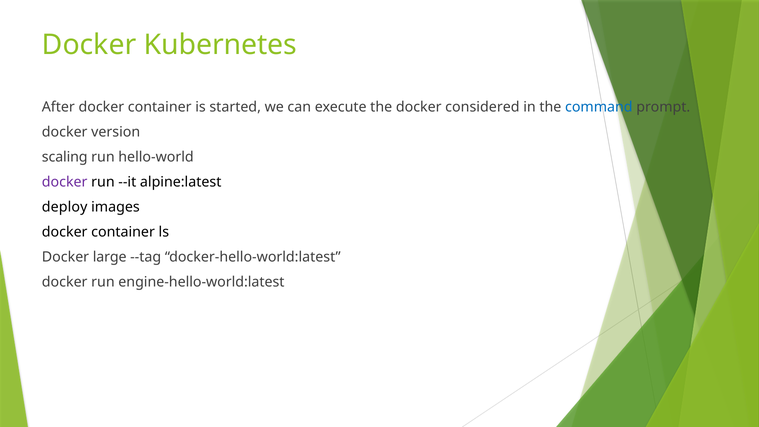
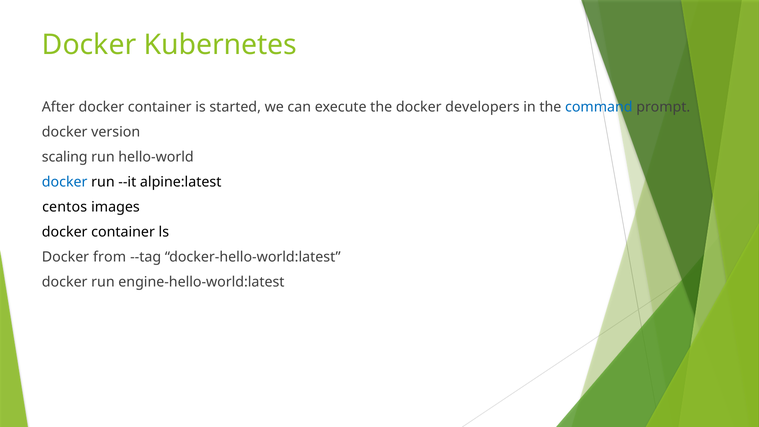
considered: considered -> developers (482, 107)
docker colour: purple -> blue (65, 182)
deploy: deploy -> centos (65, 207)
large: large -> from (110, 257)
